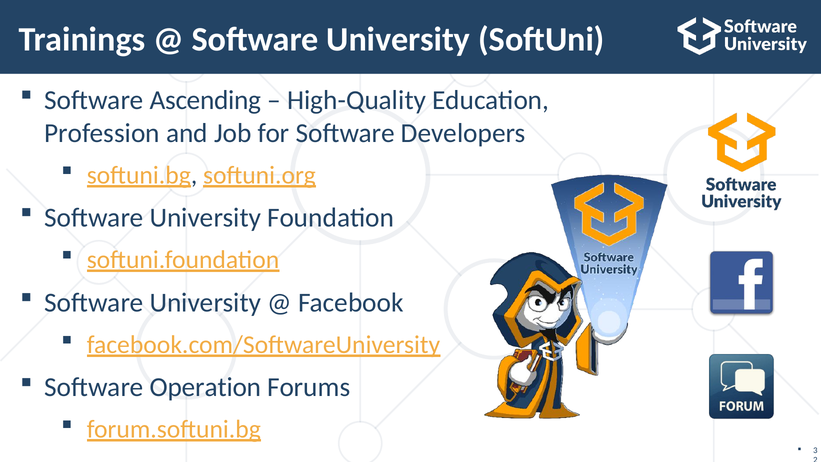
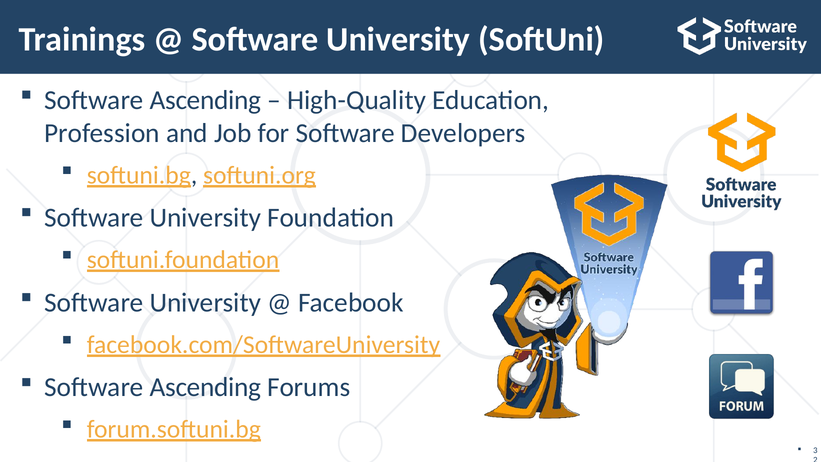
Operation: Operation -> Ascending (205, 387)
